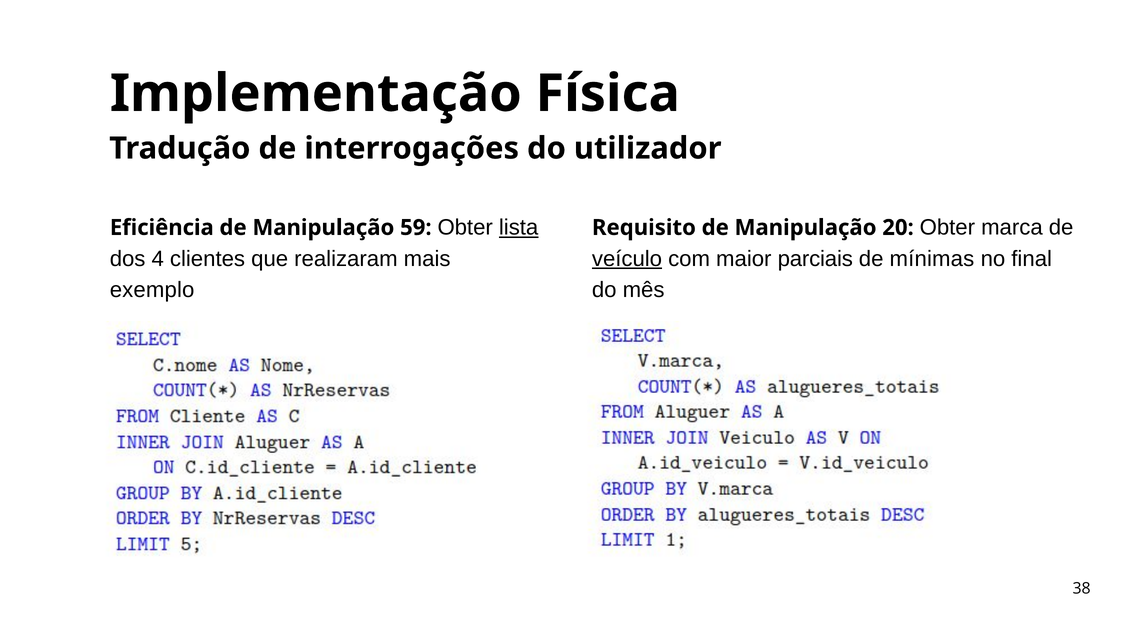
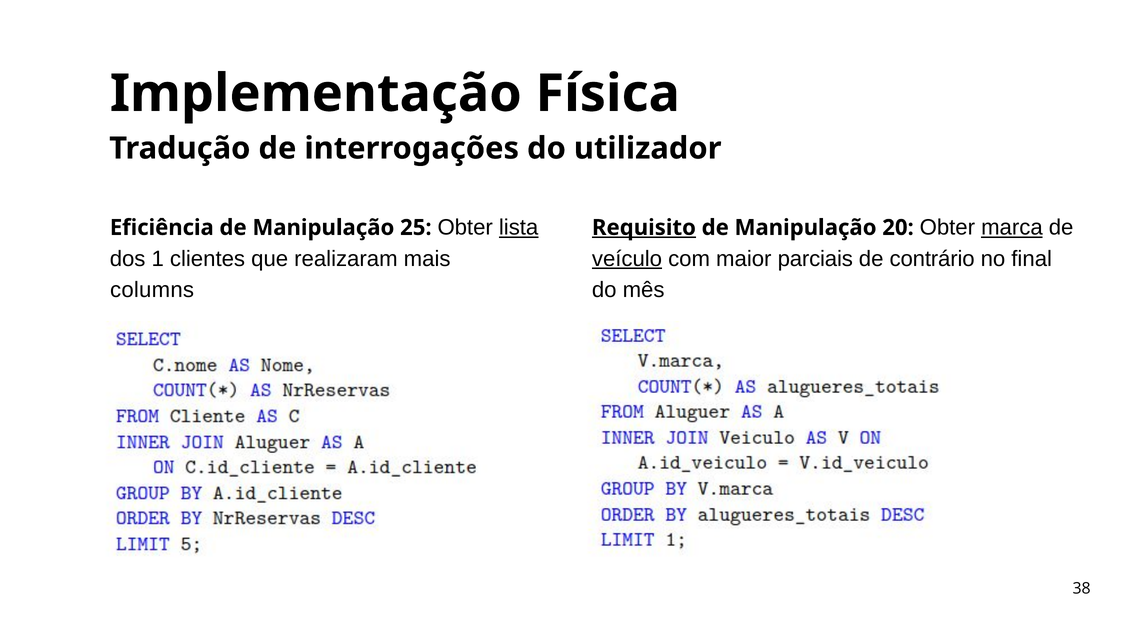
59: 59 -> 25 (416, 228)
Requisito underline: none -> present (644, 228)
marca underline: none -> present (1012, 228)
4: 4 -> 1 (158, 259)
mínimas: mínimas -> contrário (932, 259)
exemplo: exemplo -> columns (152, 290)
